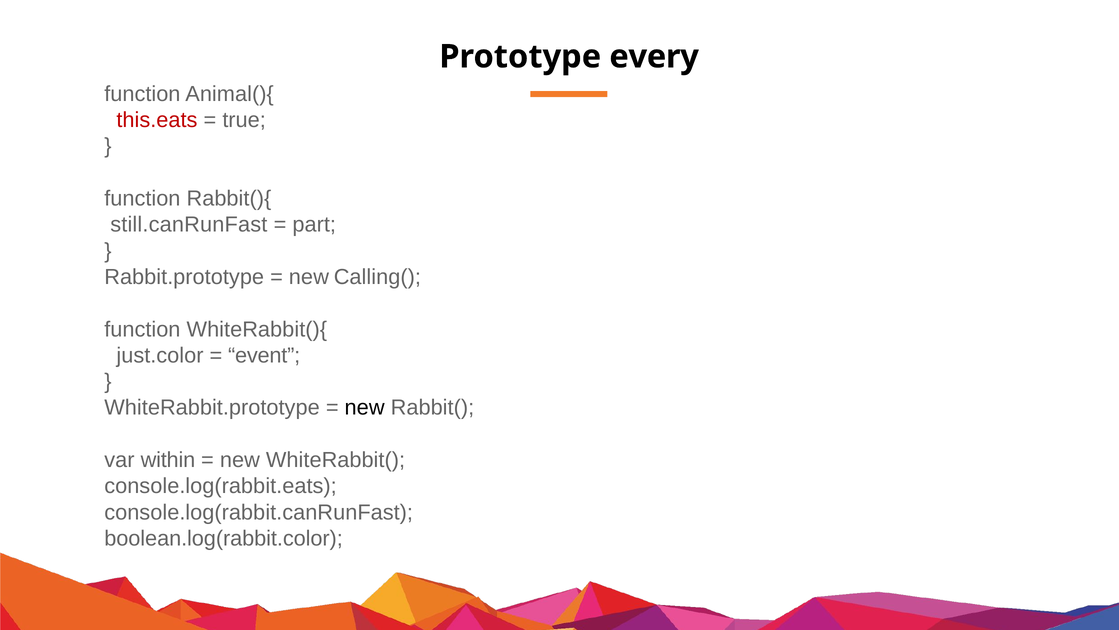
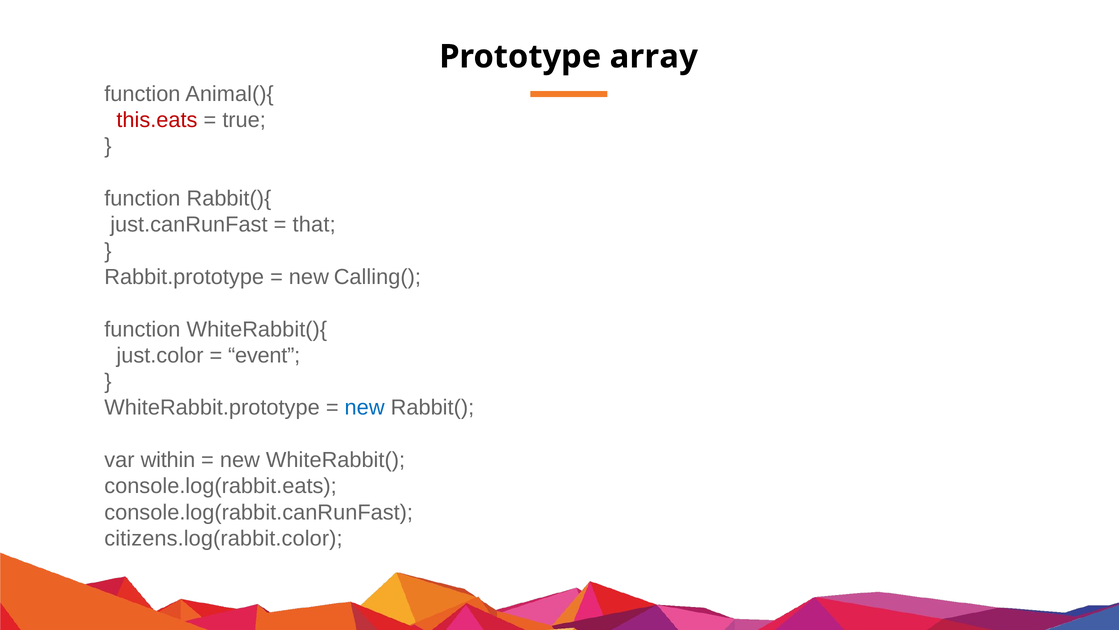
every: every -> array (654, 57)
still.canRunFast: still.canRunFast -> just.canRunFast (189, 225)
part: part -> that (314, 225)
new colour: black -> blue (365, 407)
boolean.log(rabbit.color: boolean.log(rabbit.color -> citizens.log(rabbit.color (223, 538)
